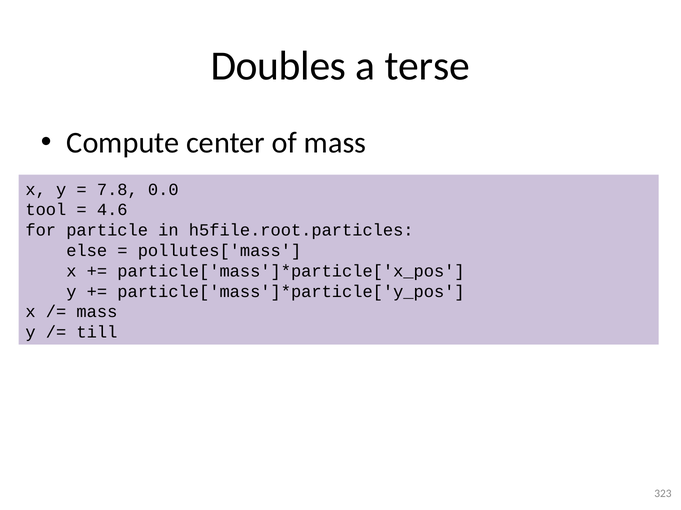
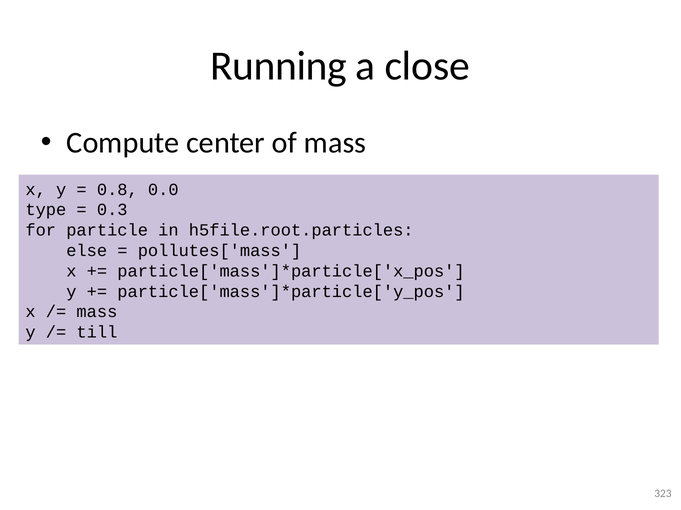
Doubles: Doubles -> Running (278, 66)
terse: terse -> close (427, 66)
7.8: 7.8 -> 0.8 (117, 190)
tool: tool -> type (46, 210)
4.6: 4.6 -> 0.3 (112, 210)
